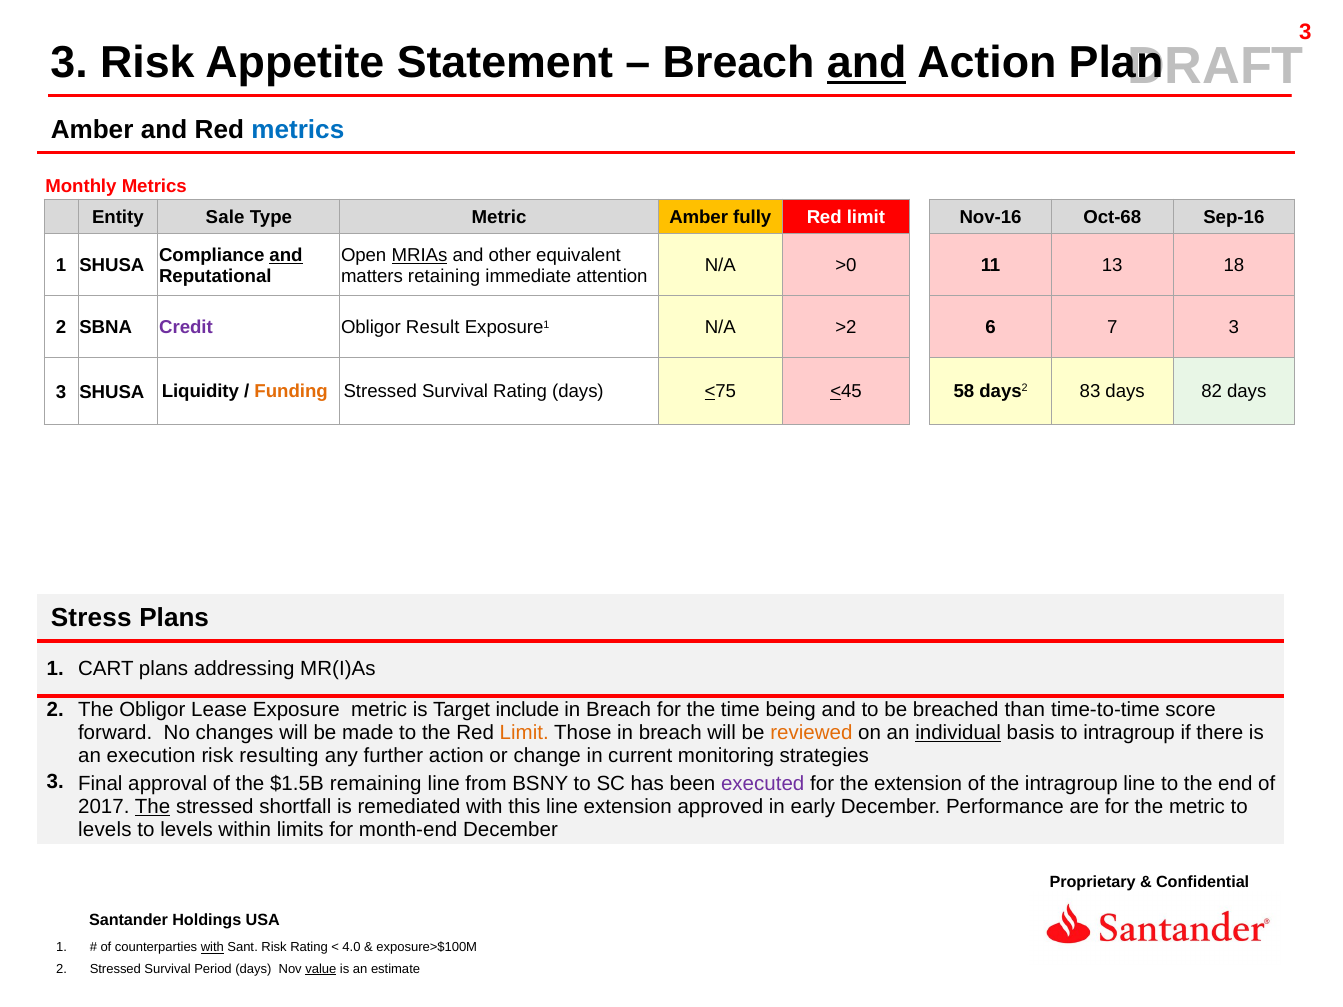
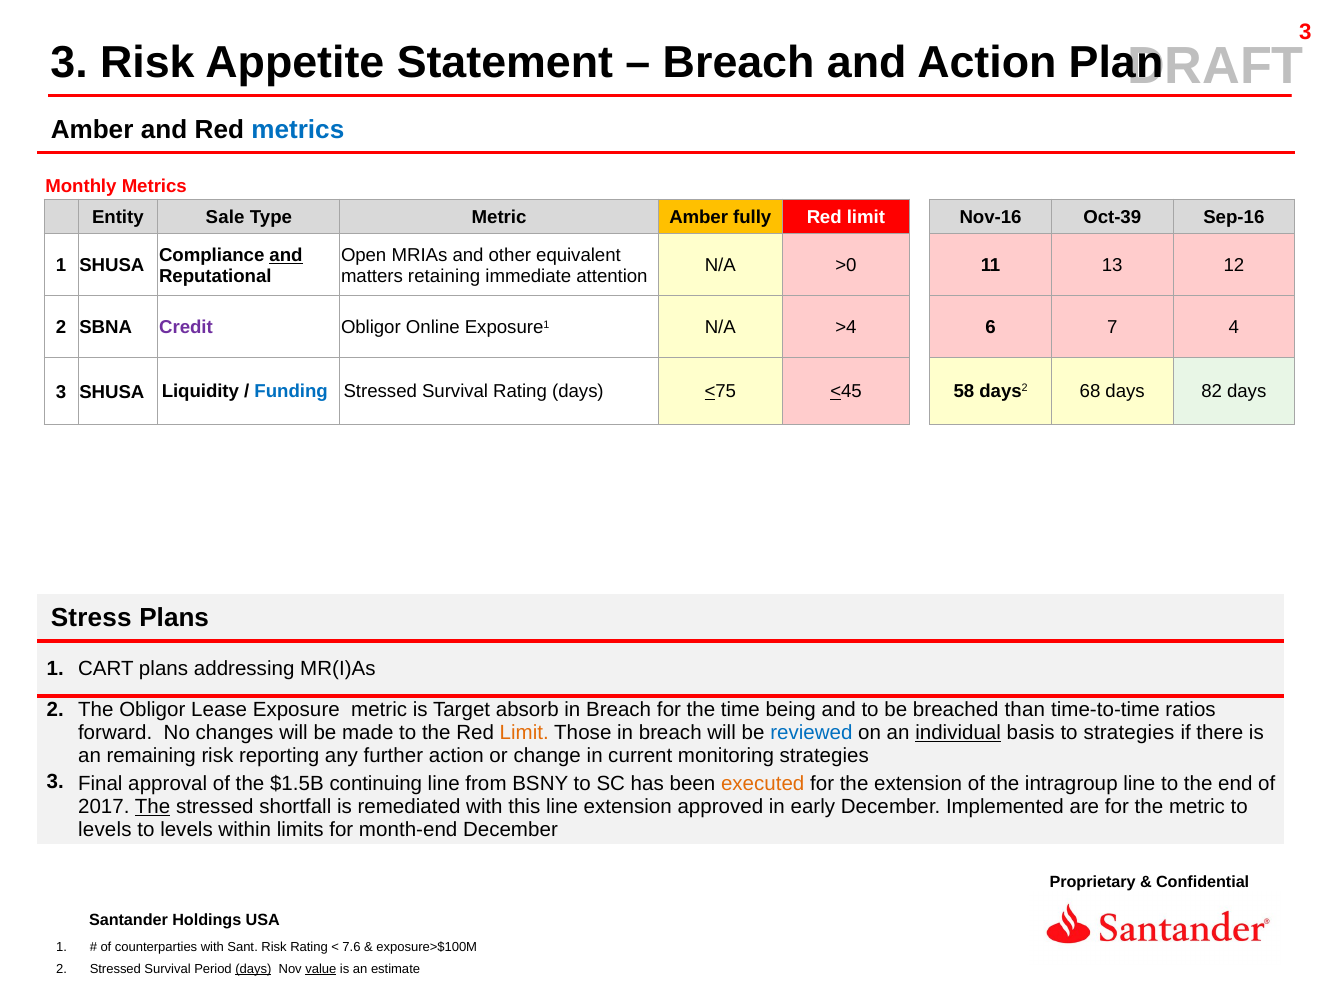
and underline: present -> none (867, 63)
Oct-68: Oct-68 -> Oct-39 (1112, 217)
MRIAs underline: present -> none (420, 255)
18: 18 -> 12 (1234, 266)
Result: Result -> Online (433, 328)
>2: >2 -> >4 (846, 328)
7 3: 3 -> 4 (1234, 328)
Funding colour: orange -> blue (291, 391)
83: 83 -> 68 (1090, 391)
include: include -> absorb (527, 710)
score: score -> ratios (1191, 710)
reviewed colour: orange -> blue (811, 733)
to intragroup: intragroup -> strategies (1129, 733)
execution: execution -> remaining (151, 756)
resulting: resulting -> reporting (279, 756)
remaining: remaining -> continuing (376, 784)
executed colour: purple -> orange (763, 784)
Performance: Performance -> Implemented (1005, 807)
with underline: present -> none (212, 948)
4.0: 4.0 -> 7.6 (352, 948)
days underline: none -> present (253, 969)
